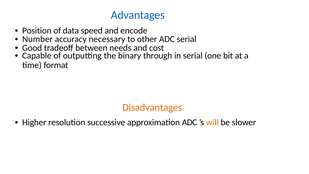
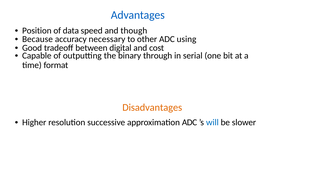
encode: encode -> though (134, 30)
Number: Number -> Because (37, 39)
ADC serial: serial -> using (187, 39)
needs: needs -> digital (120, 48)
will colour: orange -> blue (212, 122)
